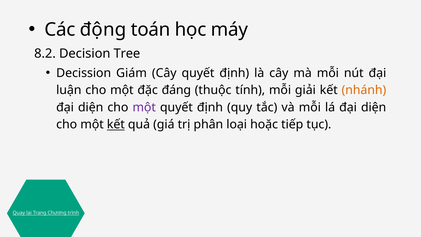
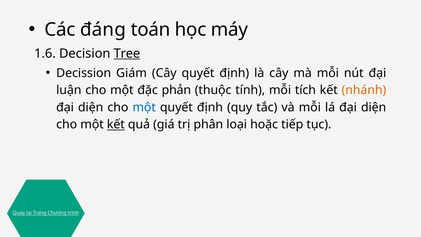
động: động -> đáng (103, 30)
8.2: 8.2 -> 1.6 (45, 53)
Tree underline: none -> present (127, 53)
đáng: đáng -> phản (176, 90)
giải: giải -> tích (305, 90)
một colour: purple -> blue (144, 107)
